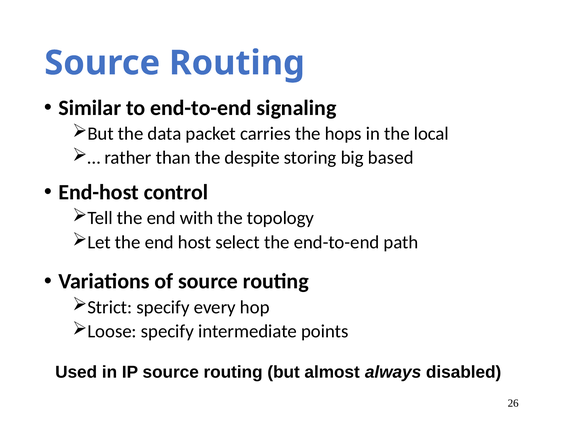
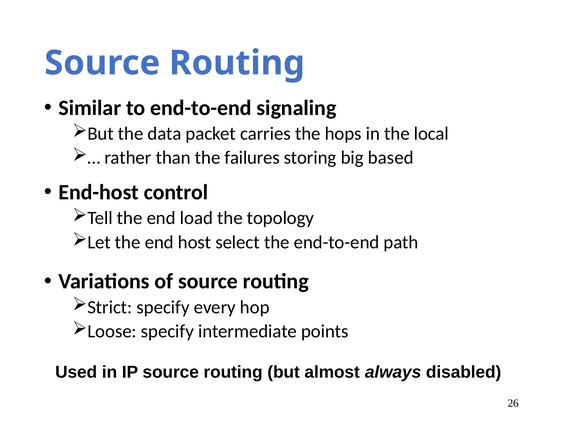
despite: despite -> failures (252, 158)
with: with -> load (196, 218)
